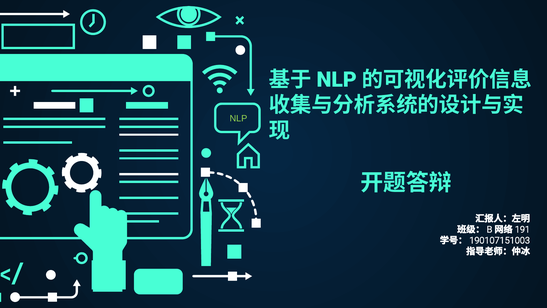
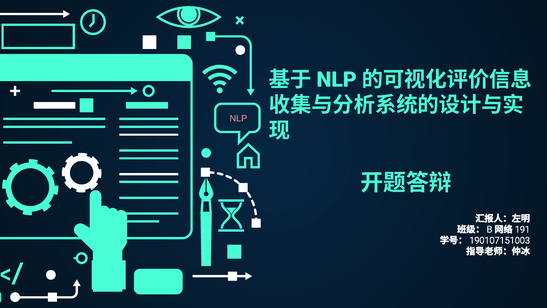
NLP colour: light green -> pink (238, 118)
